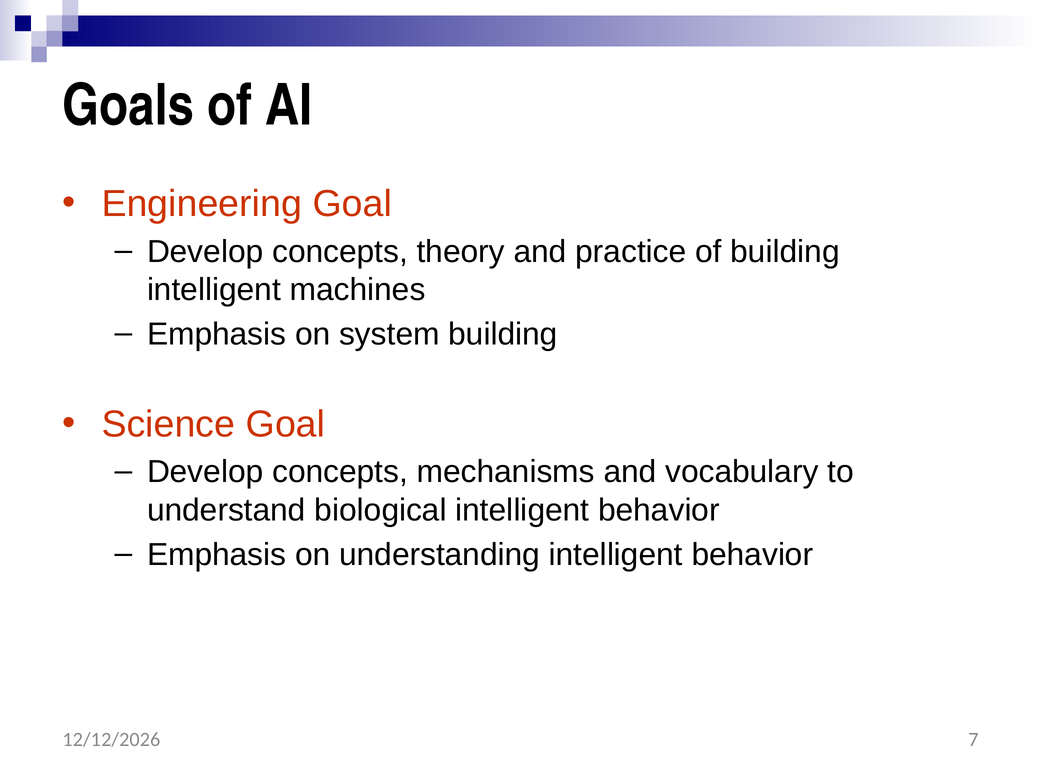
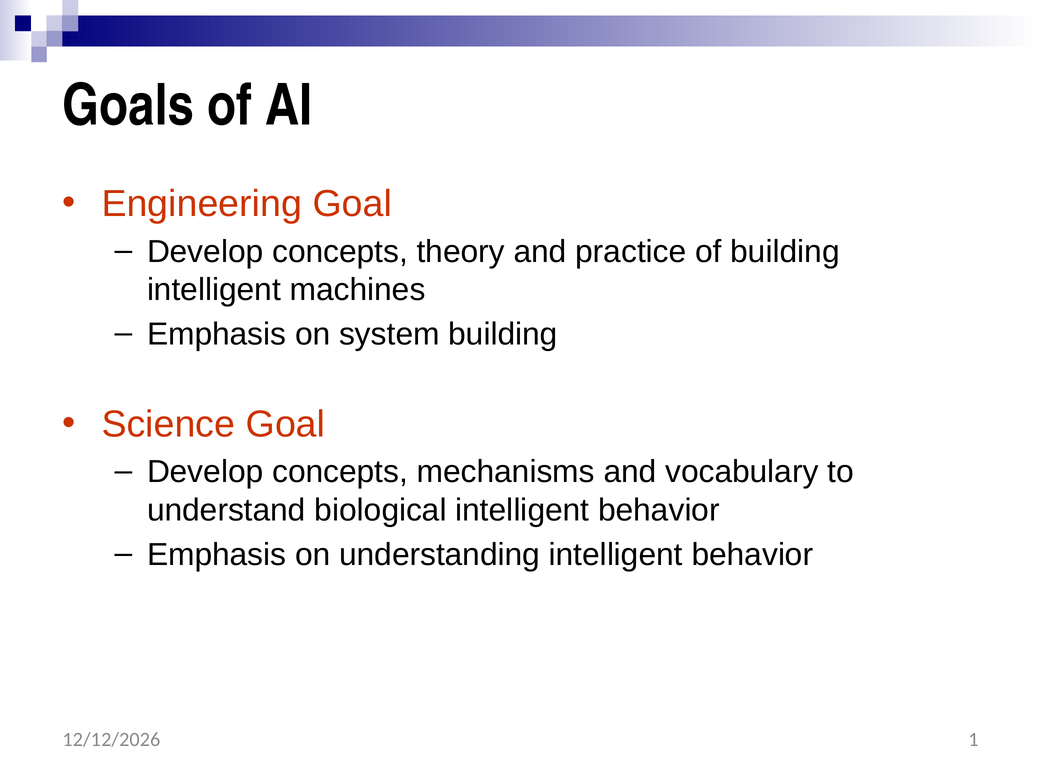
7: 7 -> 1 (973, 739)
